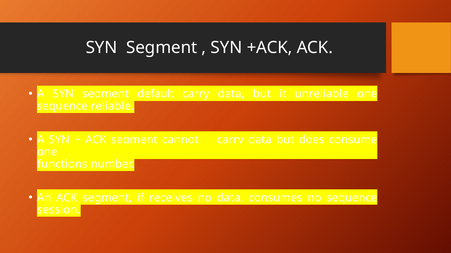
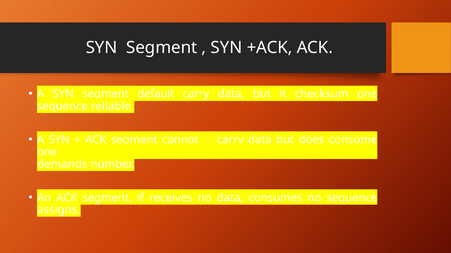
unreliable: unreliable -> checksum (322, 94)
functions: functions -> demands (62, 164)
session: session -> assigns (59, 210)
